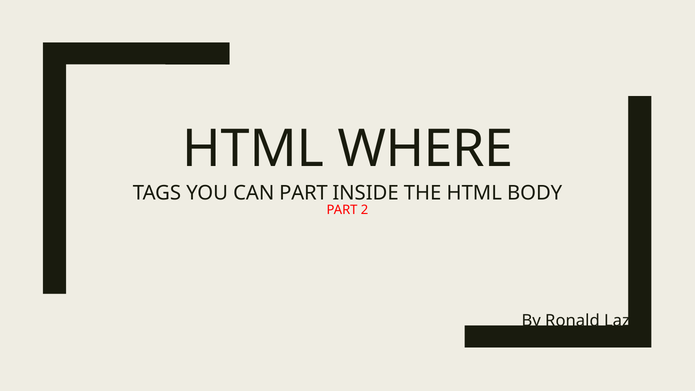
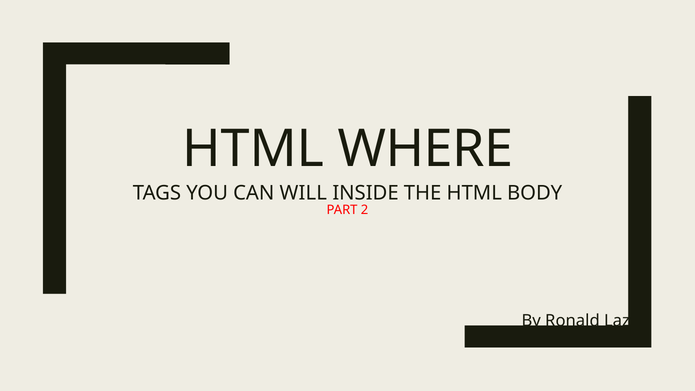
CAN PART: PART -> WILL (303, 193)
